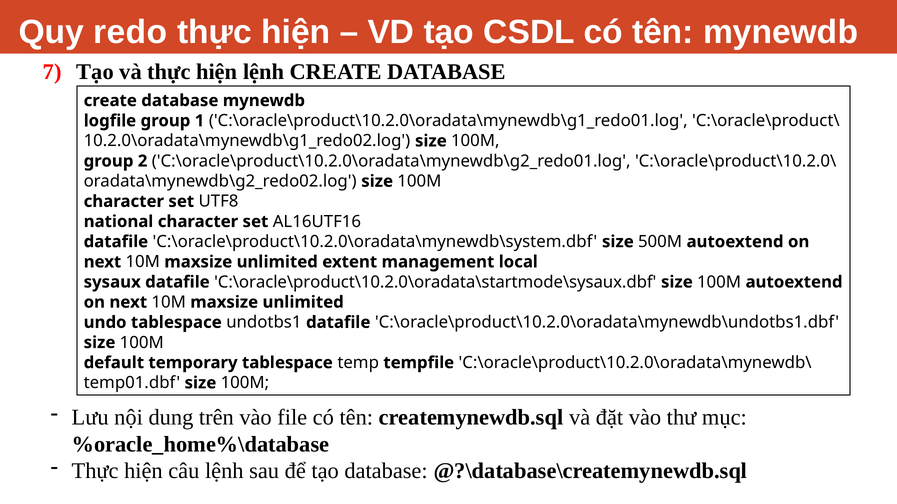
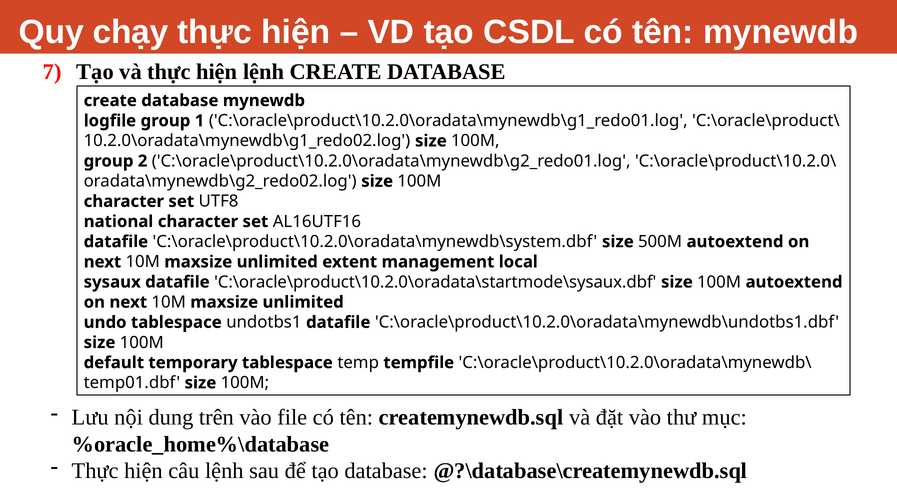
redo: redo -> chạy (131, 32)
